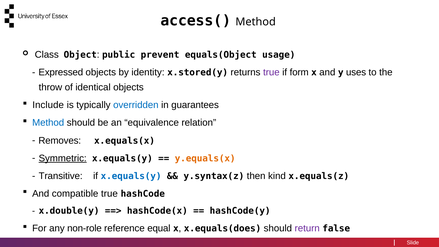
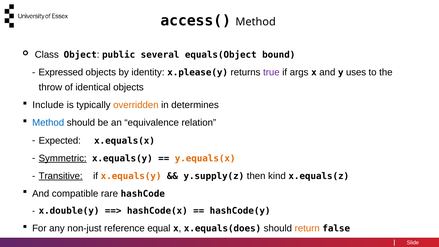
prevent: prevent -> several (160, 55)
usage: usage -> bound (279, 55)
x.stored(y: x.stored(y -> x.please(y (198, 72)
form: form -> args (299, 72)
overridden colour: blue -> orange (136, 105)
guarantees: guarantees -> determines (195, 105)
Removes: Removes -> Expected (60, 140)
Transitive underline: none -> present (61, 176)
x.equals(y colour: blue -> orange (131, 176)
y.syntax(z: y.syntax(z -> y.supply(z (214, 176)
compatible true: true -> rare (109, 194)
non-role: non-role -> non-just (84, 228)
return colour: purple -> orange (307, 228)
